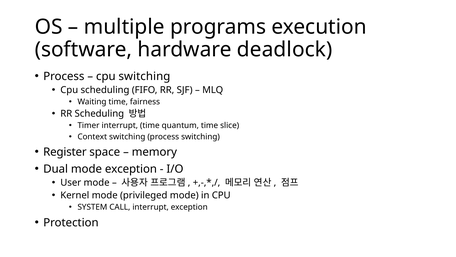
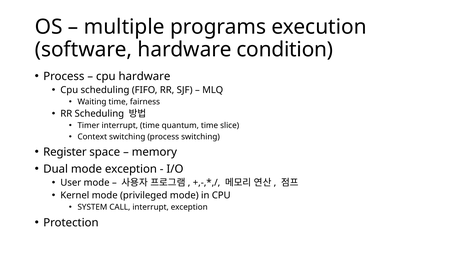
deadlock: deadlock -> condition (285, 50)
cpu switching: switching -> hardware (144, 76)
